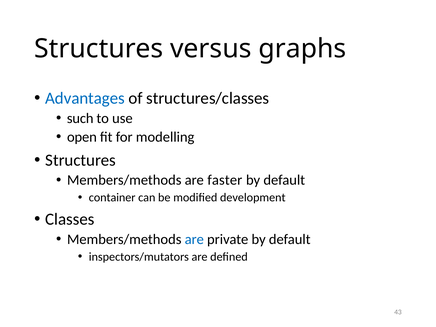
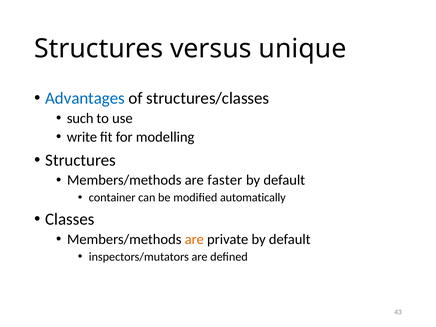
graphs: graphs -> unique (302, 49)
open: open -> write (82, 137)
development: development -> automatically (253, 198)
are colour: blue -> orange (194, 239)
